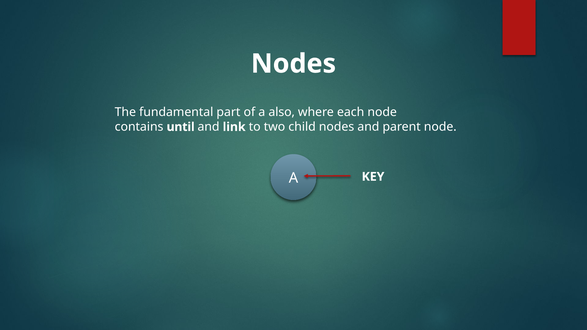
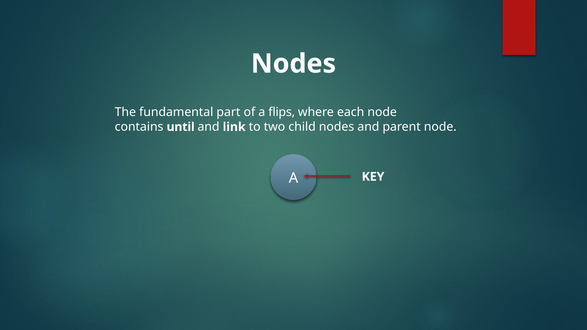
also: also -> flips (282, 112)
